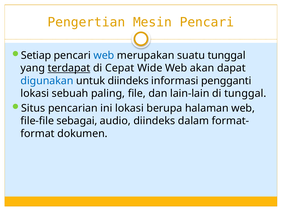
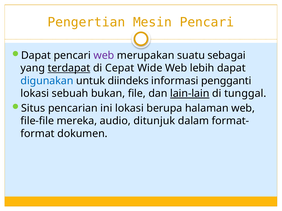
Setiap: Setiap -> Dapat (36, 56)
web colour: blue -> purple (104, 56)
suatu tunggal: tunggal -> sebagai (227, 56)
akan: akan -> lebih (202, 68)
paling: paling -> bukan (108, 94)
lain-lain underline: none -> present (190, 94)
sebagai: sebagai -> mereka (77, 121)
audio diindeks: diindeks -> ditunjuk (154, 121)
